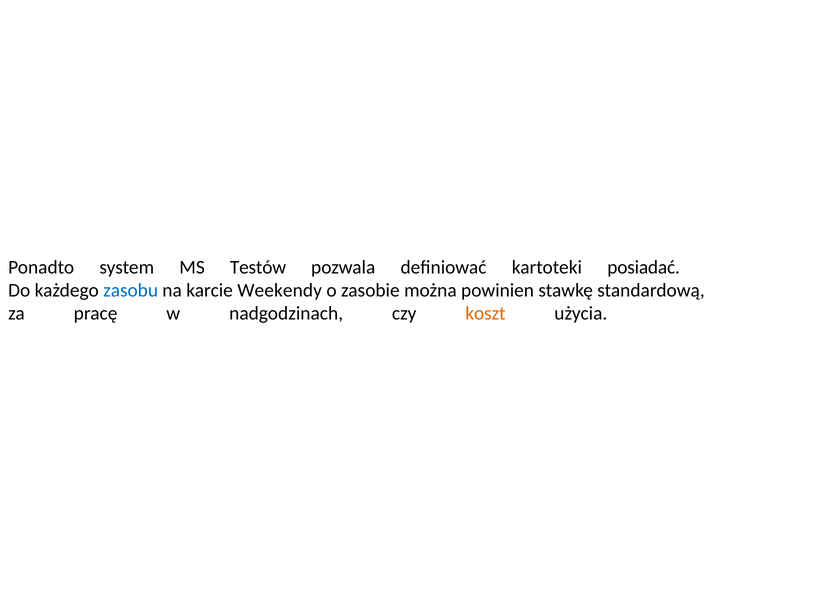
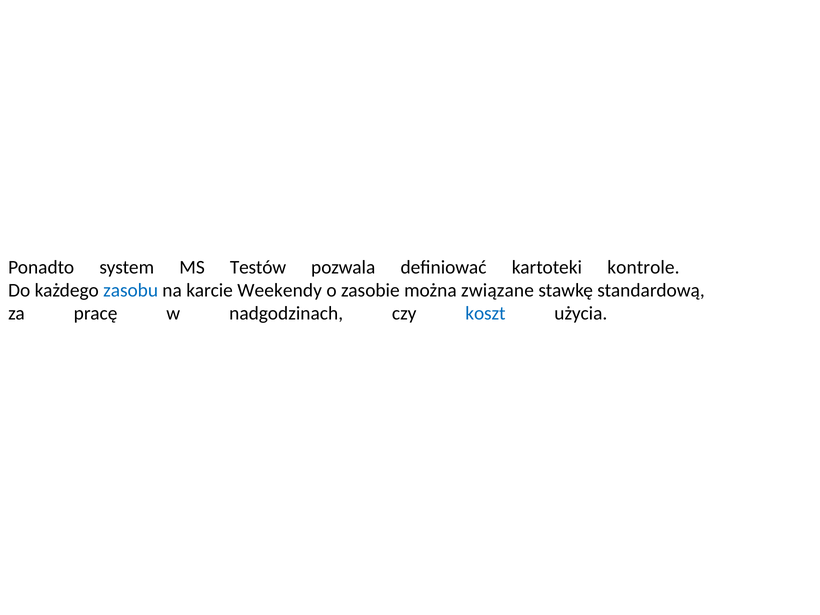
posiadać: posiadać -> kontrole (643, 267)
powinien: powinien -> związane (497, 290)
koszt colour: orange -> blue (485, 314)
